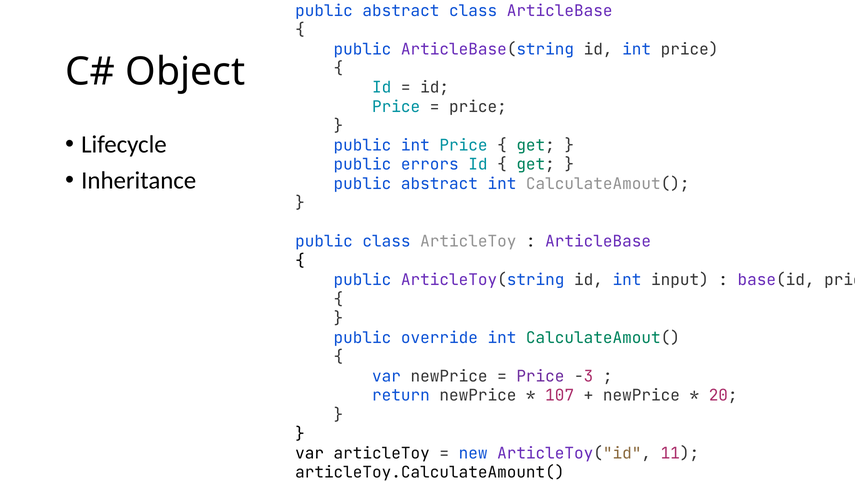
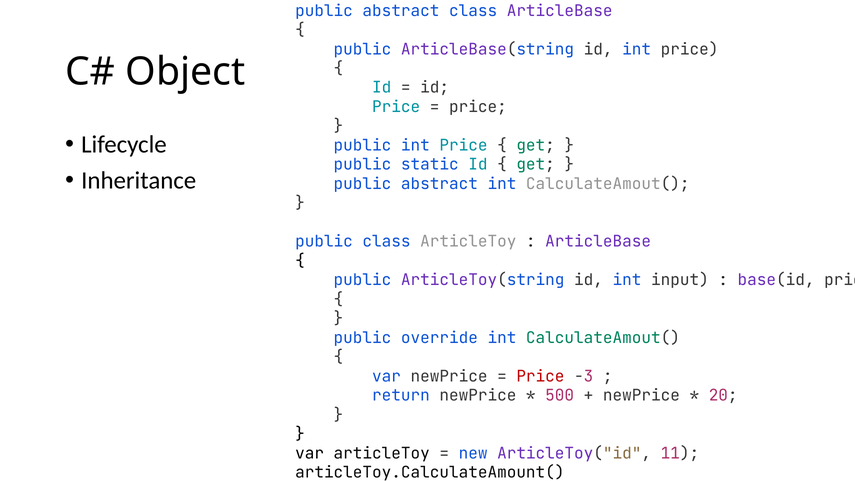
errors: errors -> static (430, 165)
Price colour: purple -> red (540, 376)
107: 107 -> 500 (560, 395)
